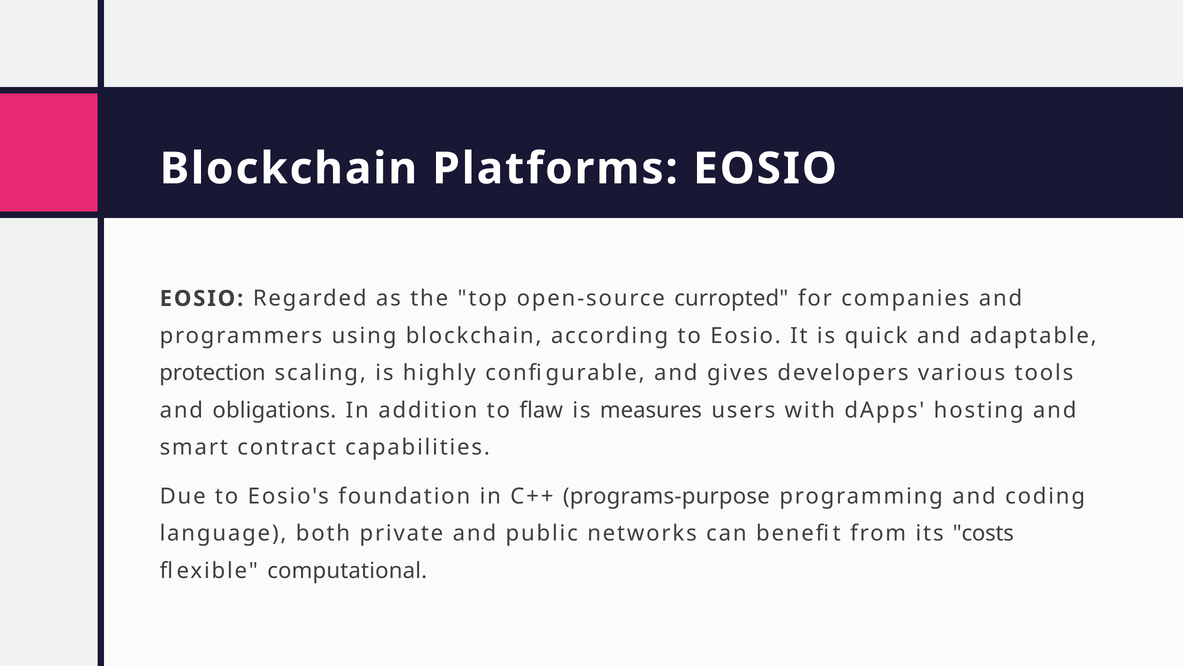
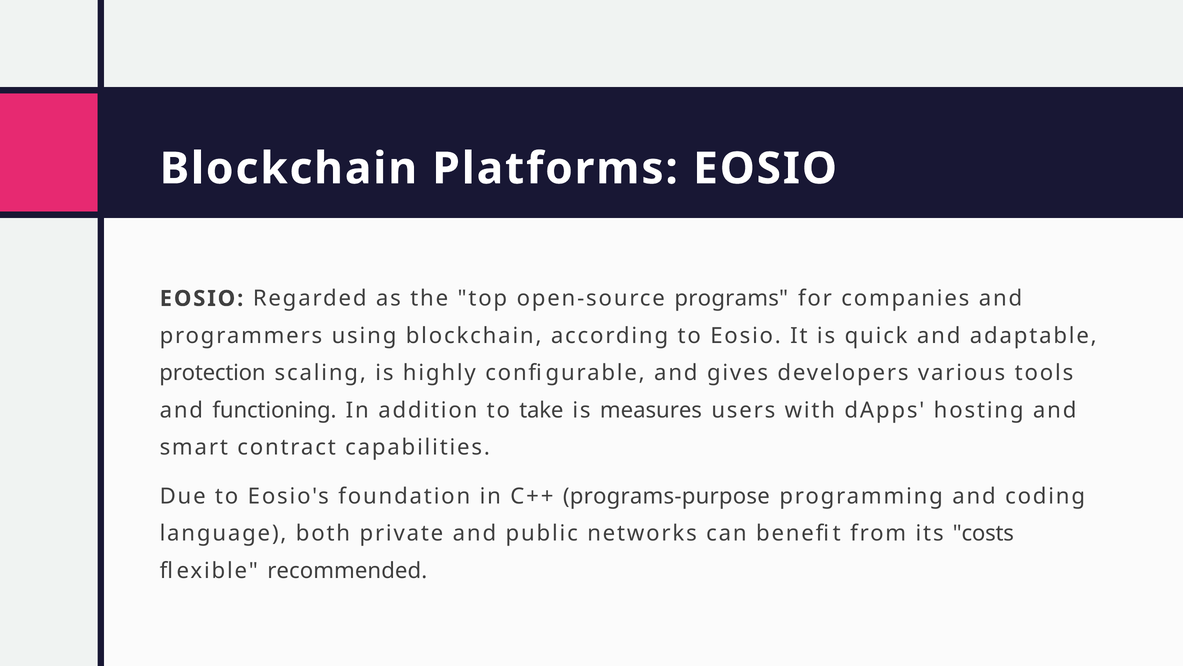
curropted: curropted -> programs (731, 298)
obligations: obligations -> functioning (274, 410)
flaw: flaw -> take (541, 410)
computational: computational -> recommended (347, 570)
